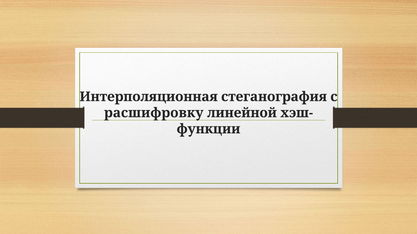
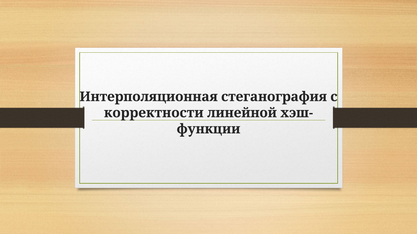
расшифровку: расшифровку -> корректности (154, 113)
